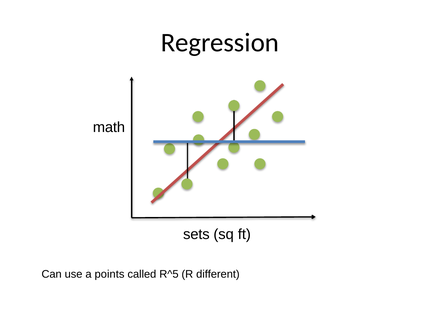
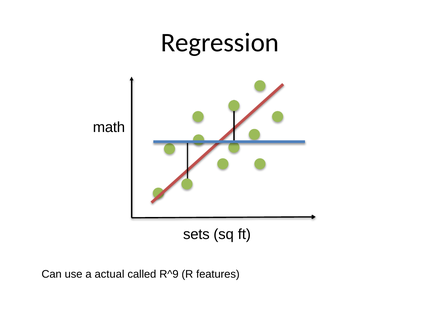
points: points -> actual (110, 274)
R^5: R^5 -> R^9 (169, 274)
different: different -> features (218, 274)
